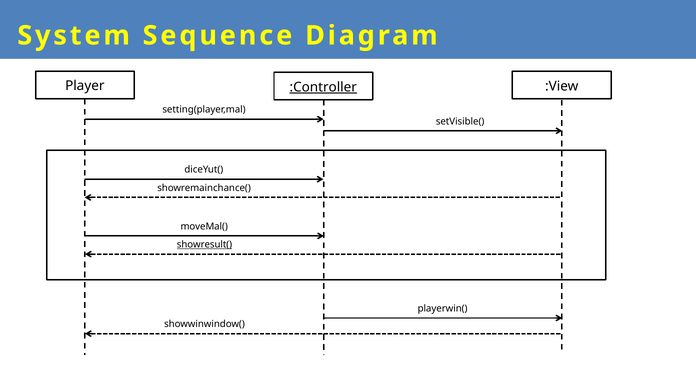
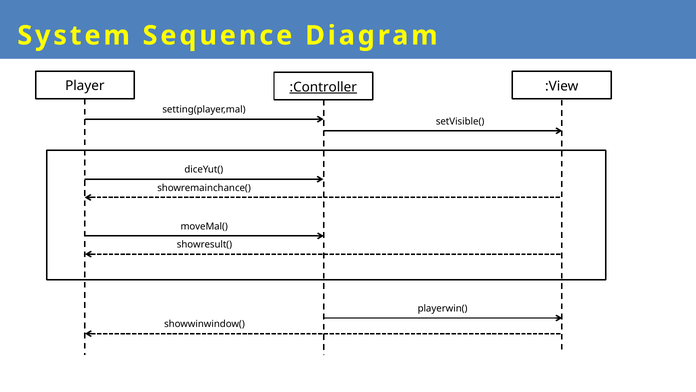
showresult( underline: present -> none (204, 244)
